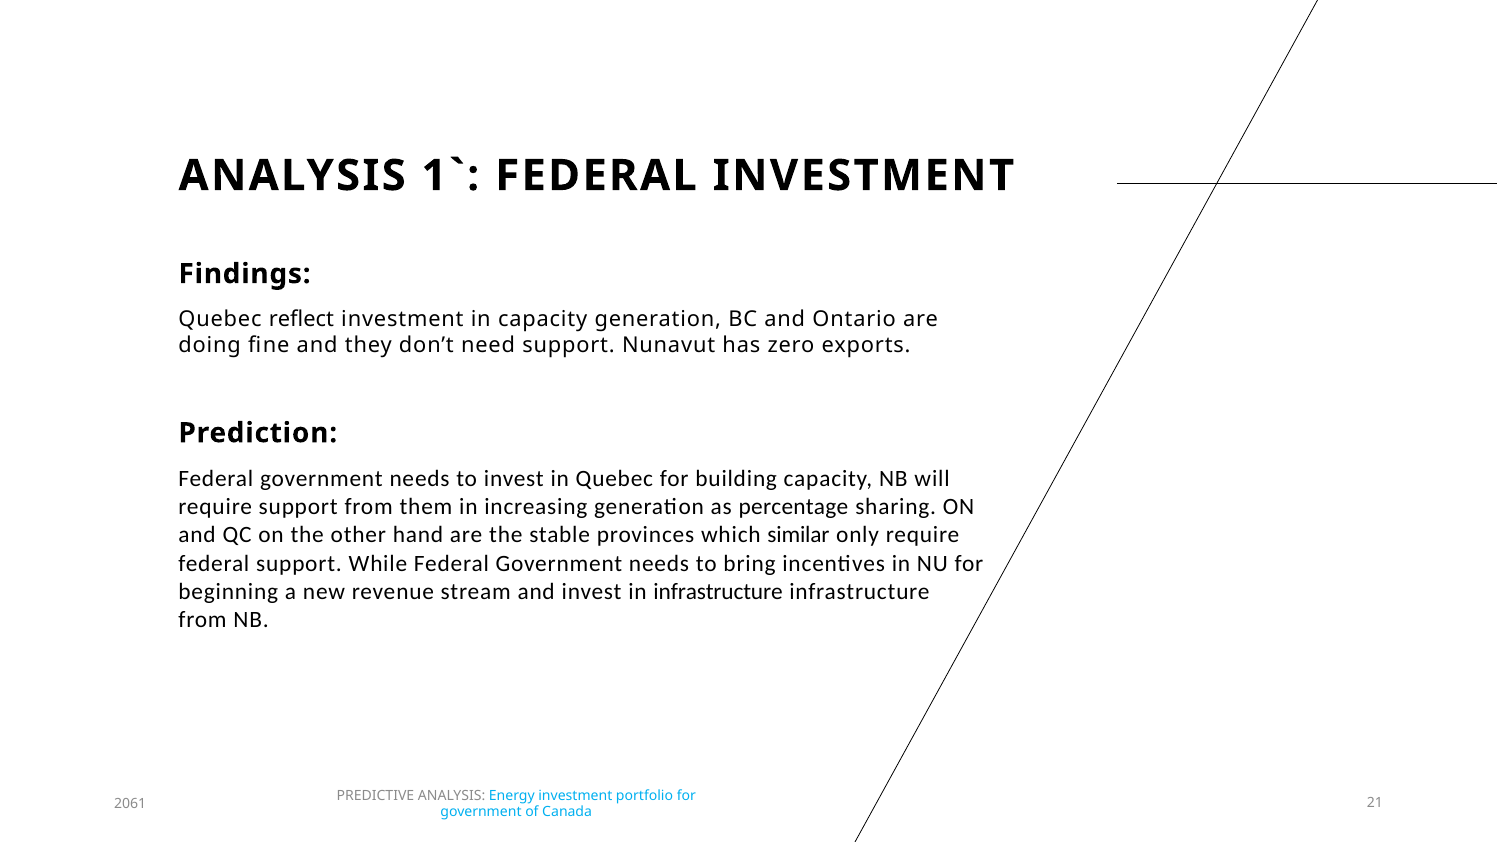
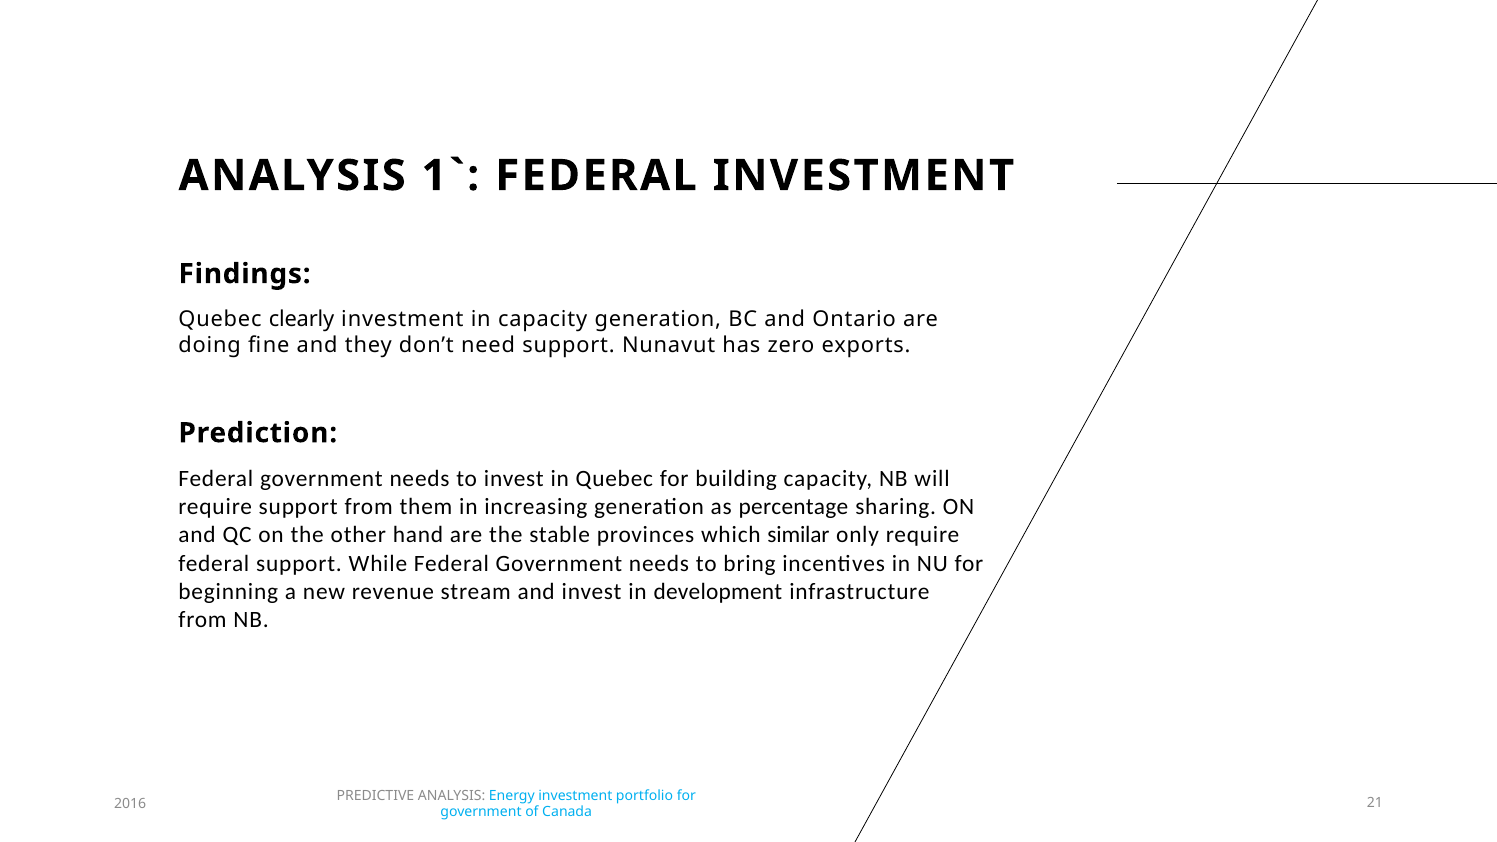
reflect: reflect -> clearly (302, 319)
in infrastructure: infrastructure -> development (718, 591)
2061: 2061 -> 2016 (130, 804)
